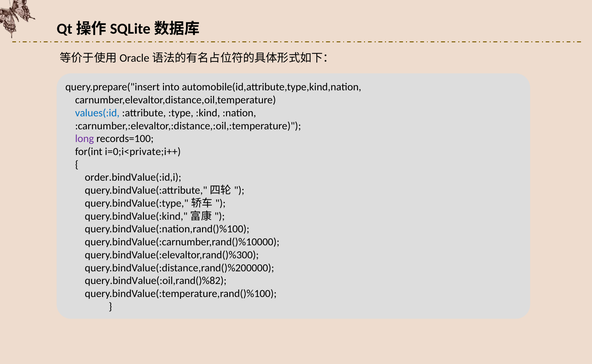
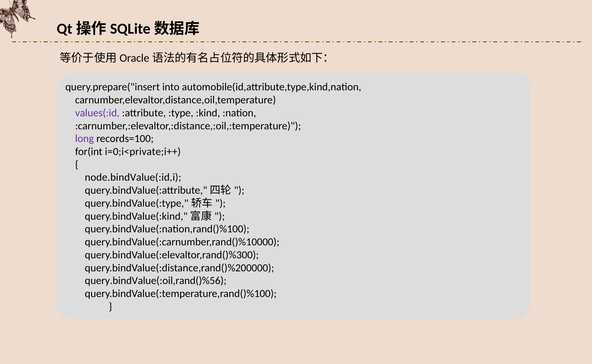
values(:id colour: blue -> purple (97, 113)
order.bindValue(:id,i: order.bindValue(:id,i -> node.bindValue(:id,i (133, 177)
query.bindValue(:oil,rand()%82: query.bindValue(:oil,rand()%82 -> query.bindValue(:oil,rand()%56 (156, 281)
